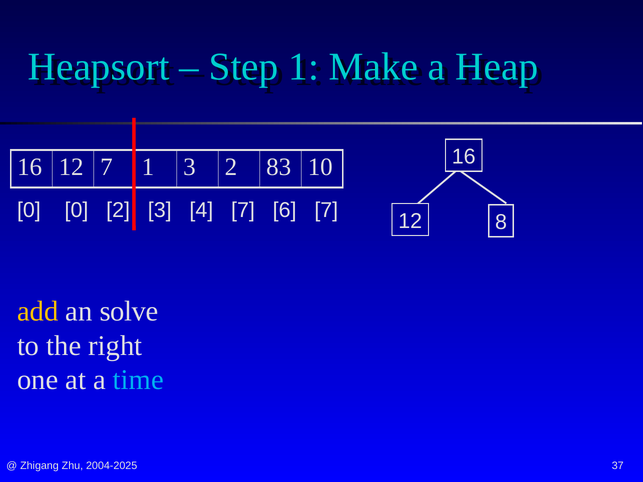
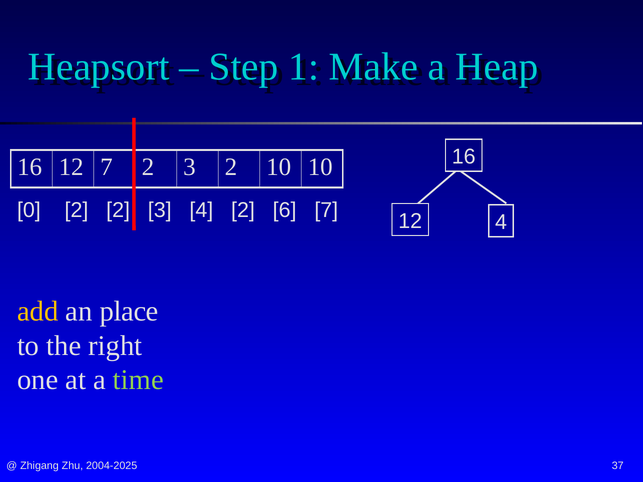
7 1: 1 -> 2 (148, 167)
2 83: 83 -> 10 (279, 167)
0 0: 0 -> 2 (76, 210)
4 7: 7 -> 2 (243, 210)
12 8: 8 -> 4 (501, 222)
solve: solve -> place (129, 312)
time colour: light blue -> light green (138, 380)
